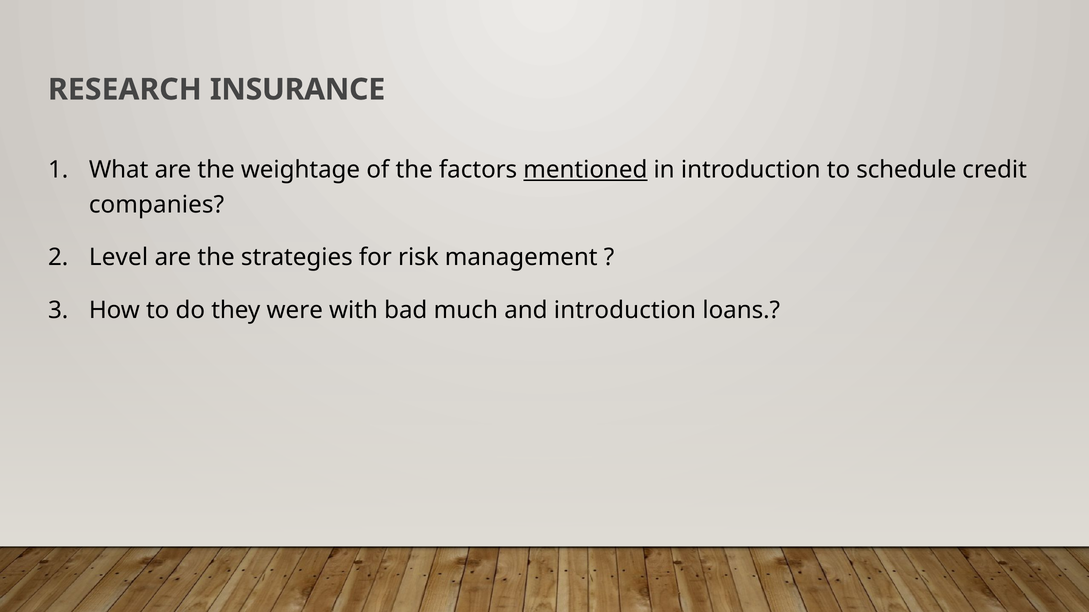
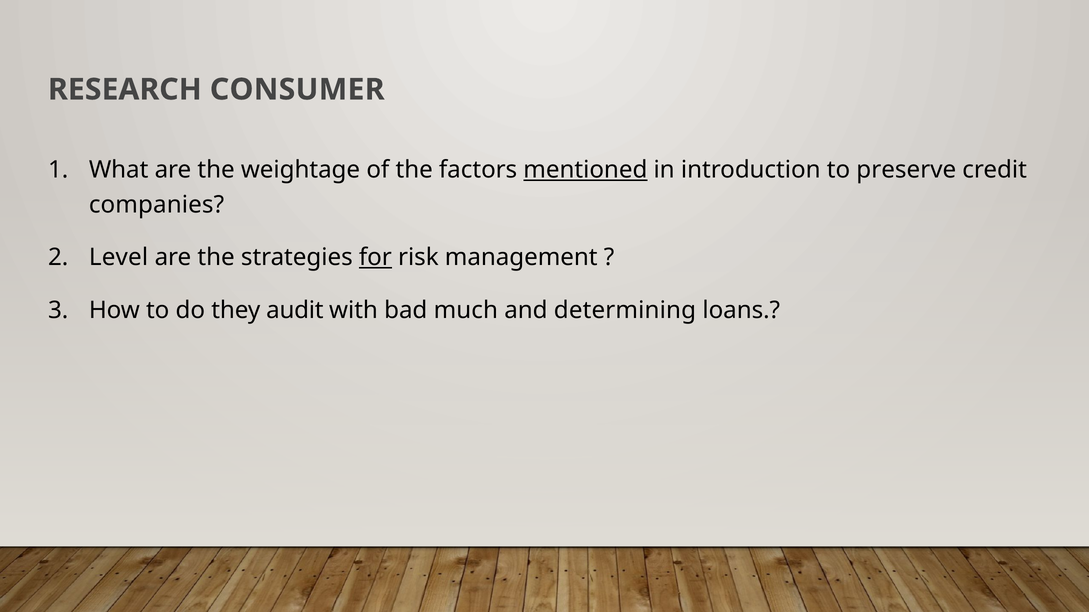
INSURANCE: INSURANCE -> CONSUMER (297, 90)
schedule: schedule -> preserve (906, 170)
for underline: none -> present (375, 258)
were: were -> audit (295, 311)
and introduction: introduction -> determining (625, 311)
